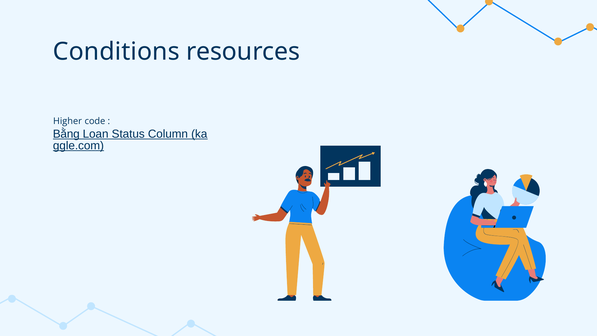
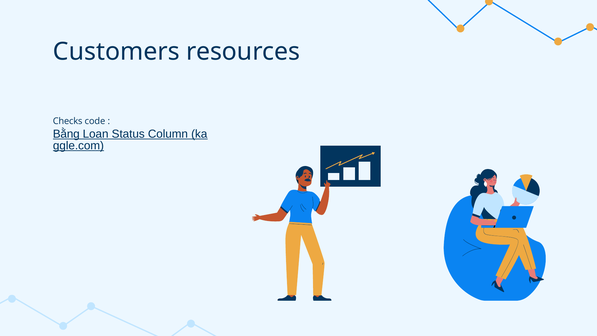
Conditions: Conditions -> Customers (116, 52)
Higher: Higher -> Checks (68, 121)
